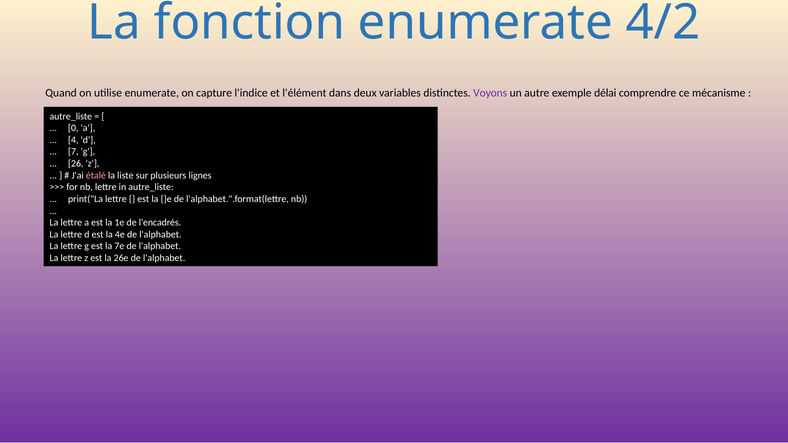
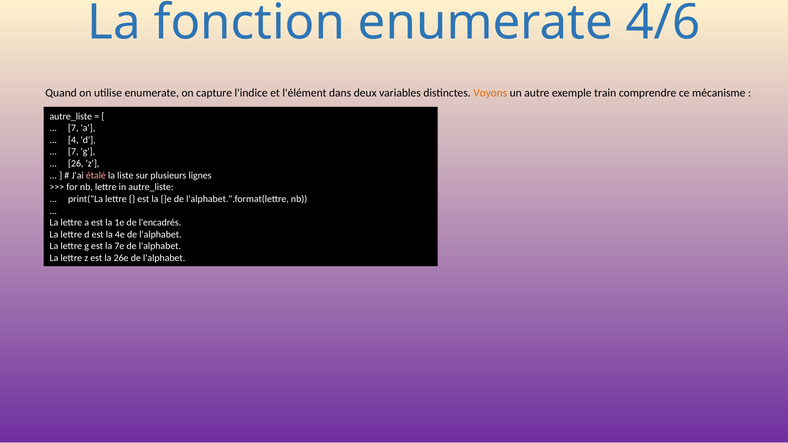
4/2: 4/2 -> 4/6 (663, 23)
Voyons colour: purple -> orange (490, 93)
délai: délai -> train (605, 93)
0: 0 -> 7 (73, 128)
